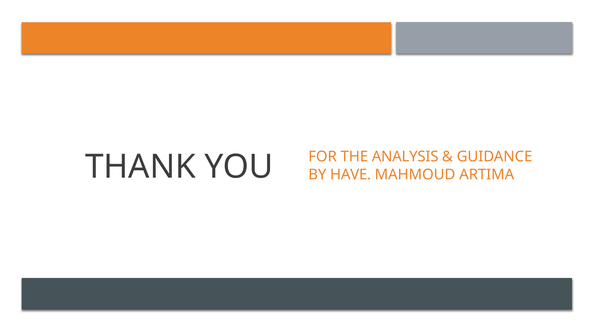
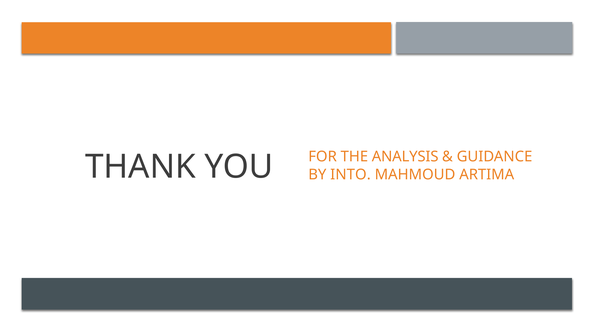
HAVE: HAVE -> INTO (350, 175)
